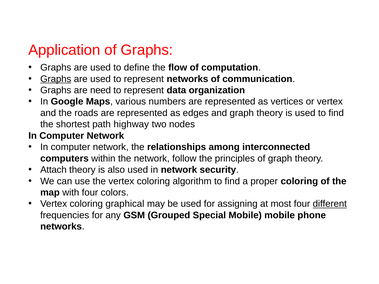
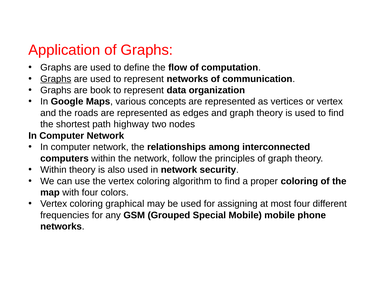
need: need -> book (100, 90)
numbers: numbers -> concepts (167, 102)
Attach: Attach -> Within (53, 170)
different underline: present -> none (330, 204)
